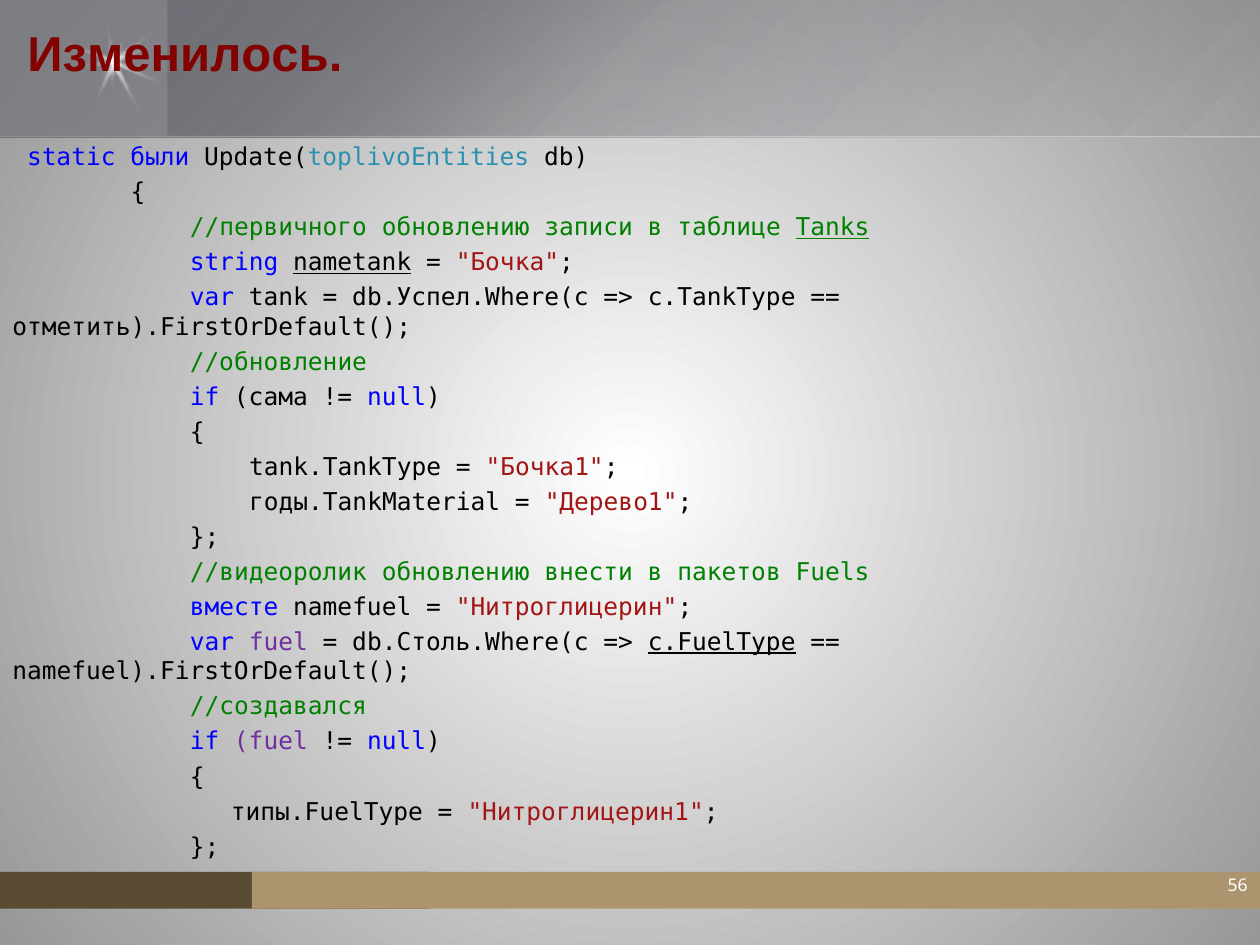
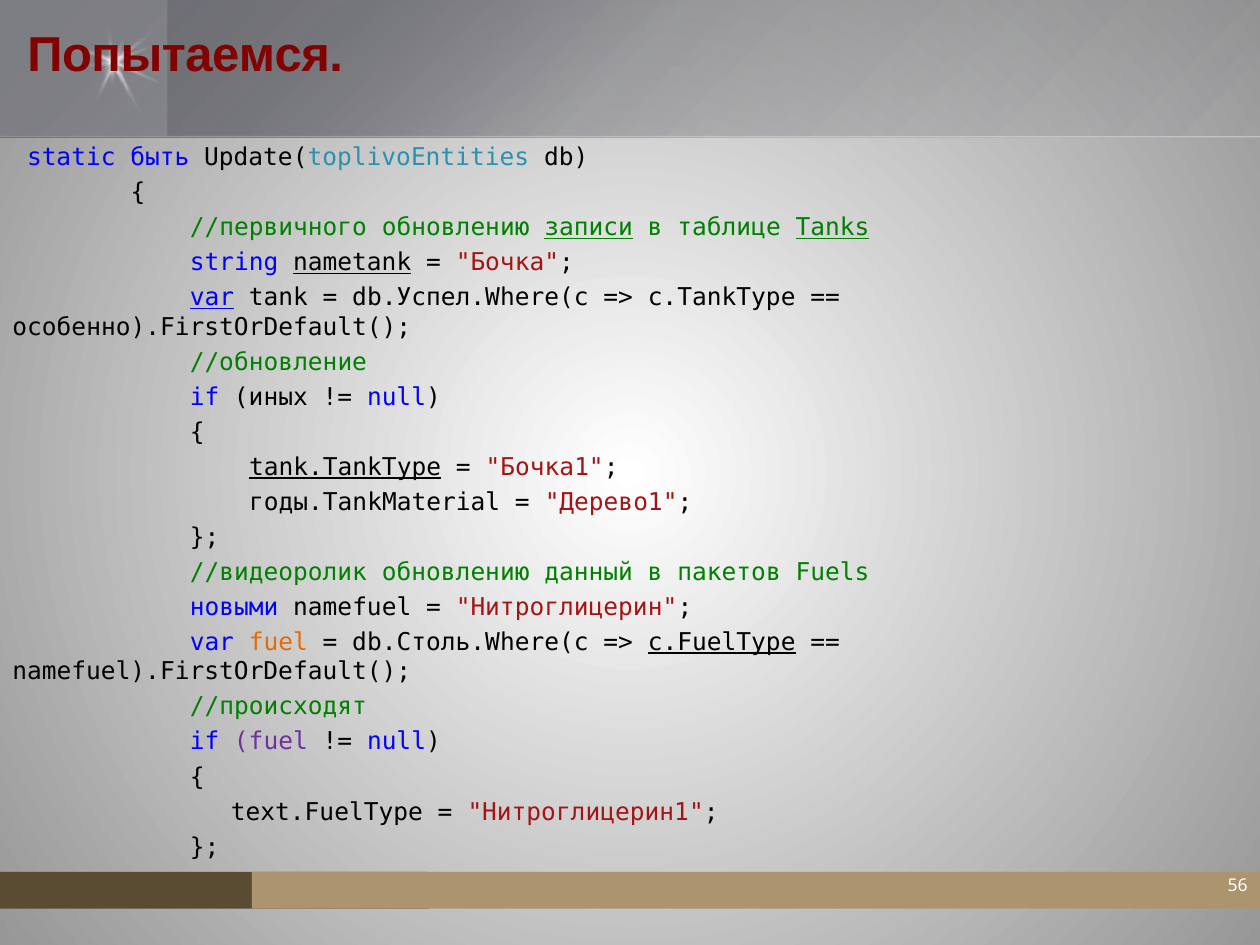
Изменилось: Изменилось -> Попытаемся (185, 55)
были: были -> быть (160, 158)
записи underline: none -> present (589, 228)
var underline: none -> present (212, 298)
отметить).FirstOrDefault(: отметить).FirstOrDefault( -> особенно).FirstOrDefault( (212, 327)
сама: сама -> иных (271, 397)
tank.TankType underline: none -> present (345, 467)
внести: внести -> данный (589, 572)
вместе: вместе -> новыми (234, 607)
fuel colour: purple -> orange (278, 642)
//создавался: //создавался -> //происходят (278, 707)
типы.FuelType: типы.FuelType -> text.FuelType (327, 812)
